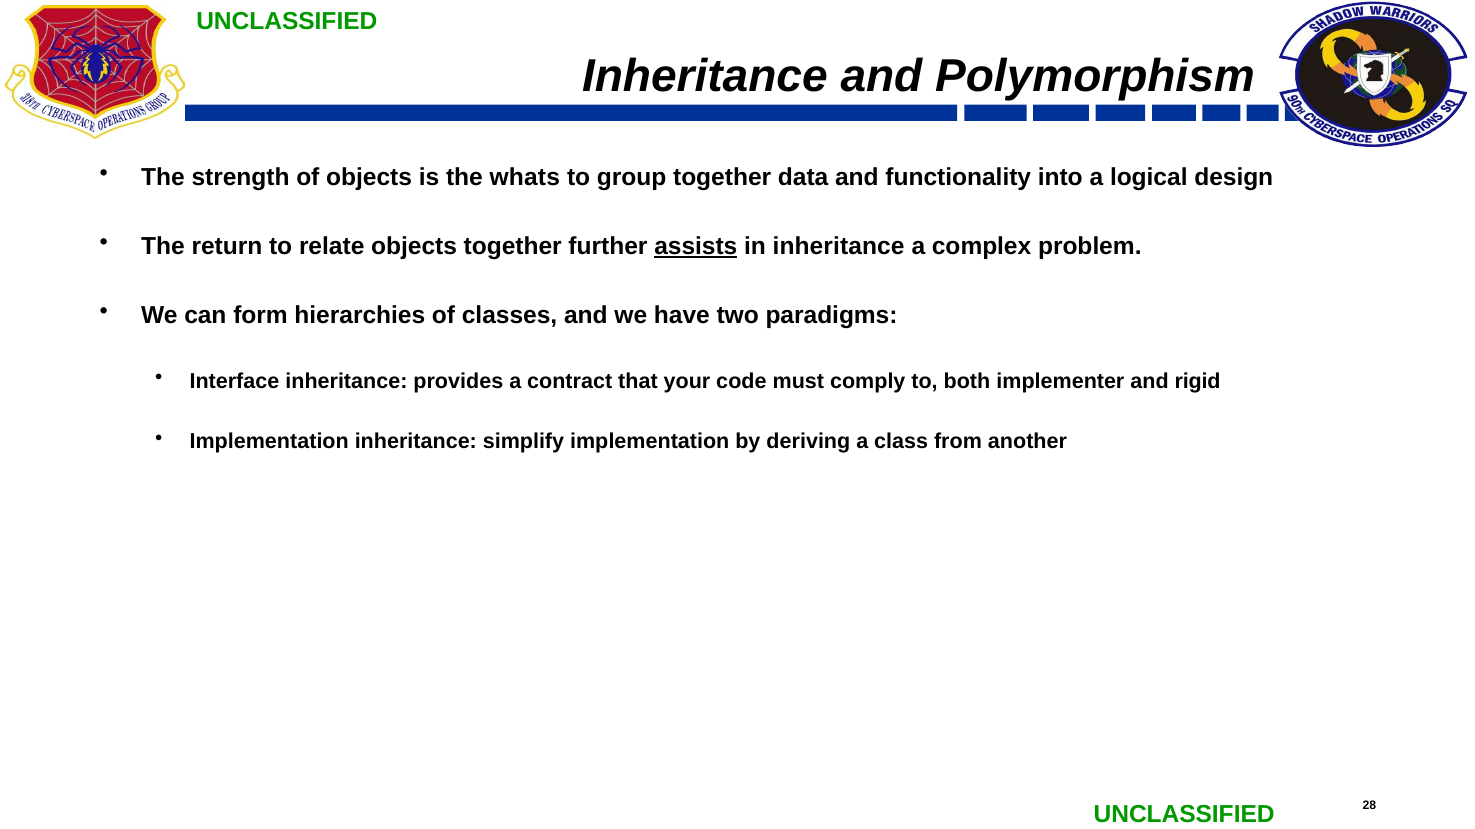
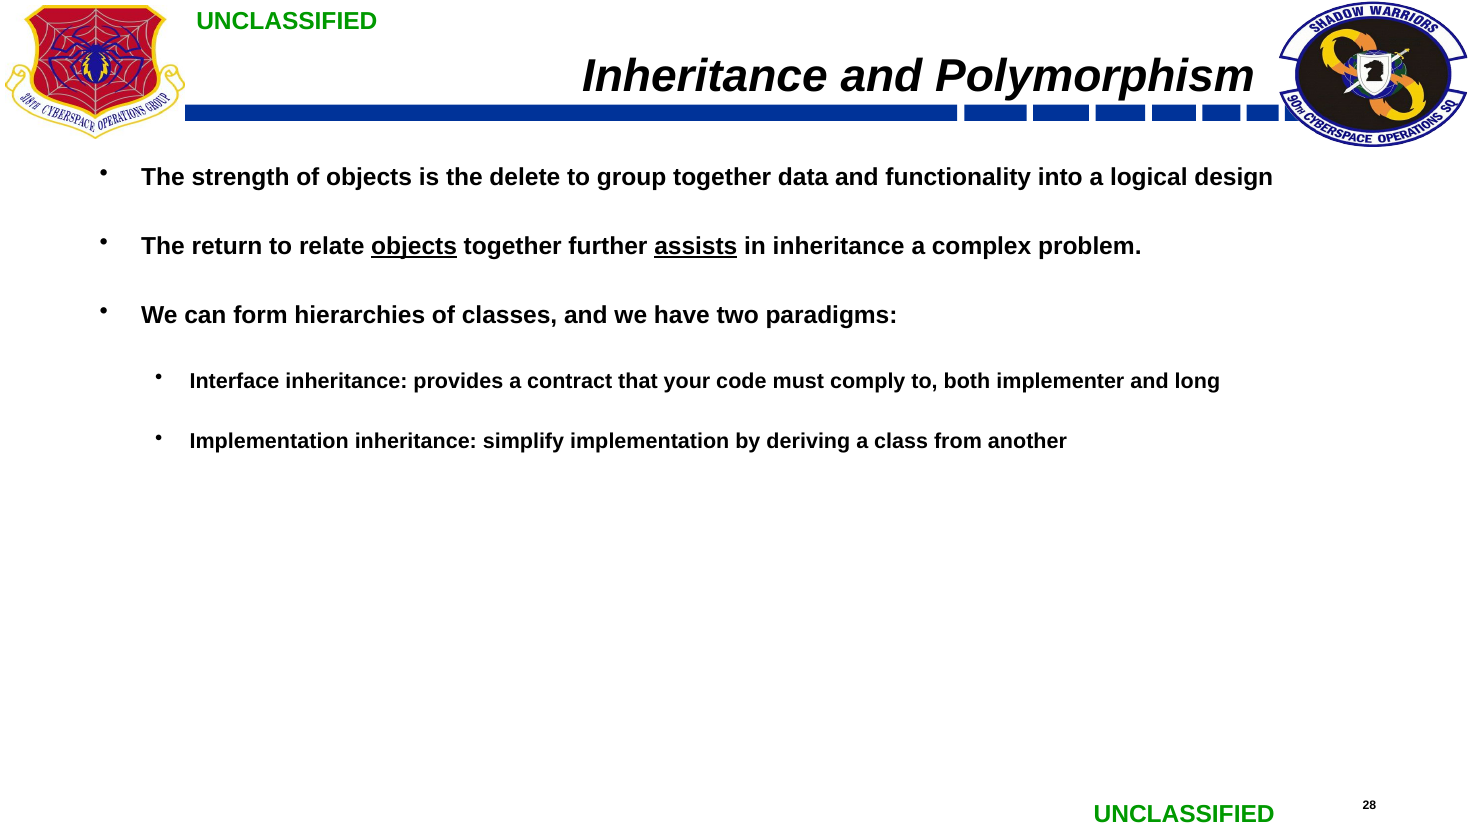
whats: whats -> delete (525, 178)
objects underline: none -> present (414, 247)
rigid: rigid -> long (1197, 382)
